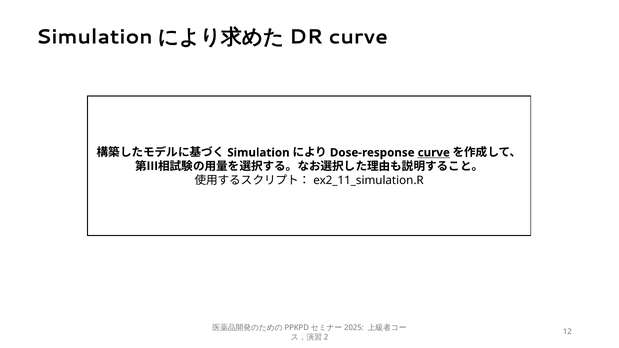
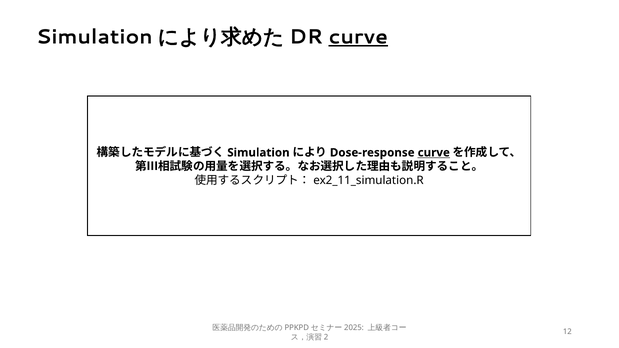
curve underline: none -> present (358, 37)
